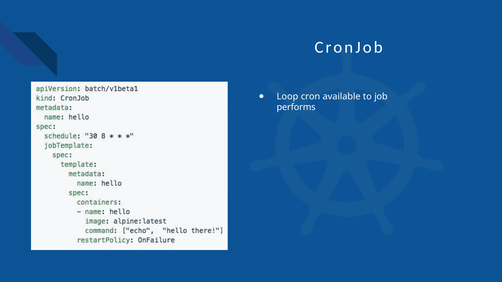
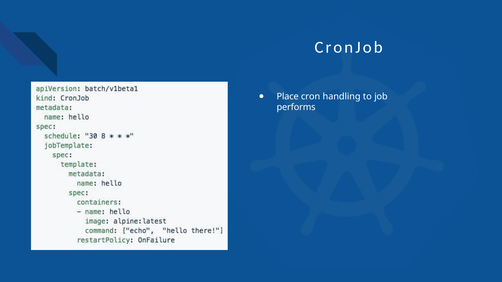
Loop: Loop -> Place (288, 96)
available: available -> handling (342, 96)
